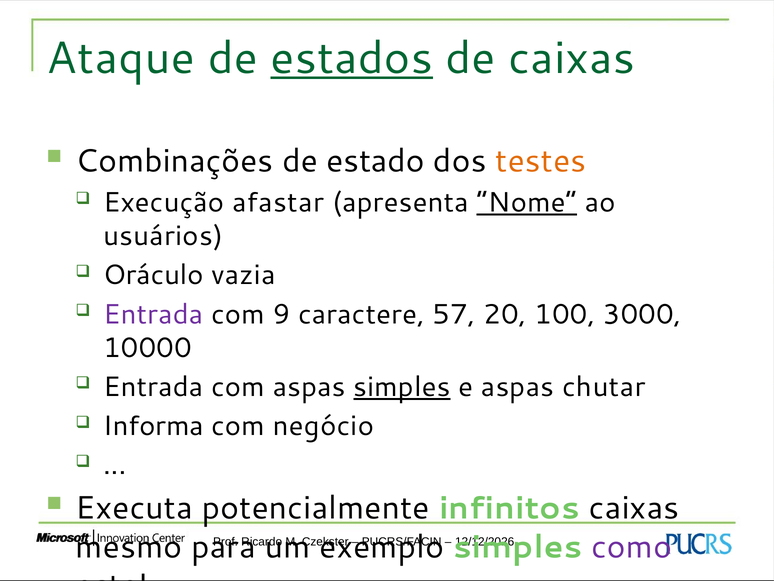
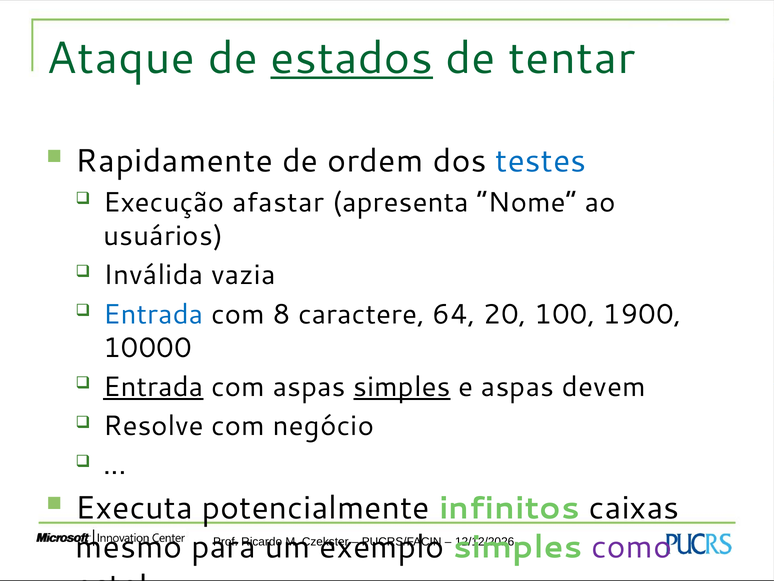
de caixas: caixas -> tentar (572, 58)
Combinações: Combinações -> Rapidamente (174, 161)
estado: estado -> ordem (375, 161)
testes colour: orange -> blue (541, 161)
Nome underline: present -> none (527, 202)
Oráculo: Oráculo -> Inválida (153, 275)
Entrada colour: purple -> blue (153, 314)
9: 9 -> 8 (282, 314)
57: 57 -> 64 (454, 314)
3000: 3000 -> 1900 (642, 314)
Entrada underline: none -> present (153, 387)
chutar: chutar -> devem (604, 387)
Informa: Informa -> Resolve (153, 426)
